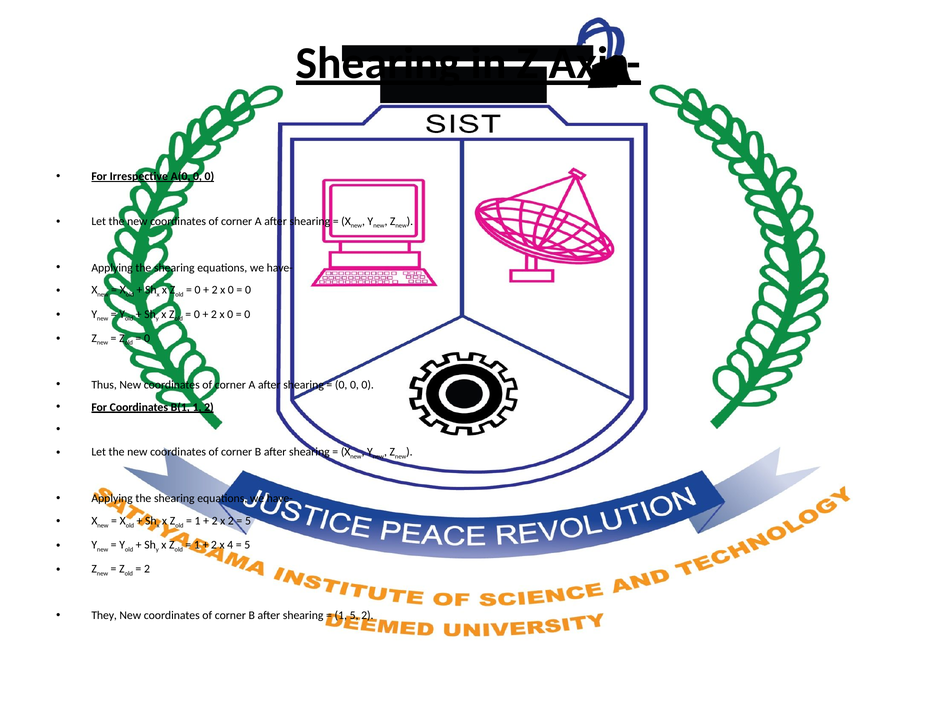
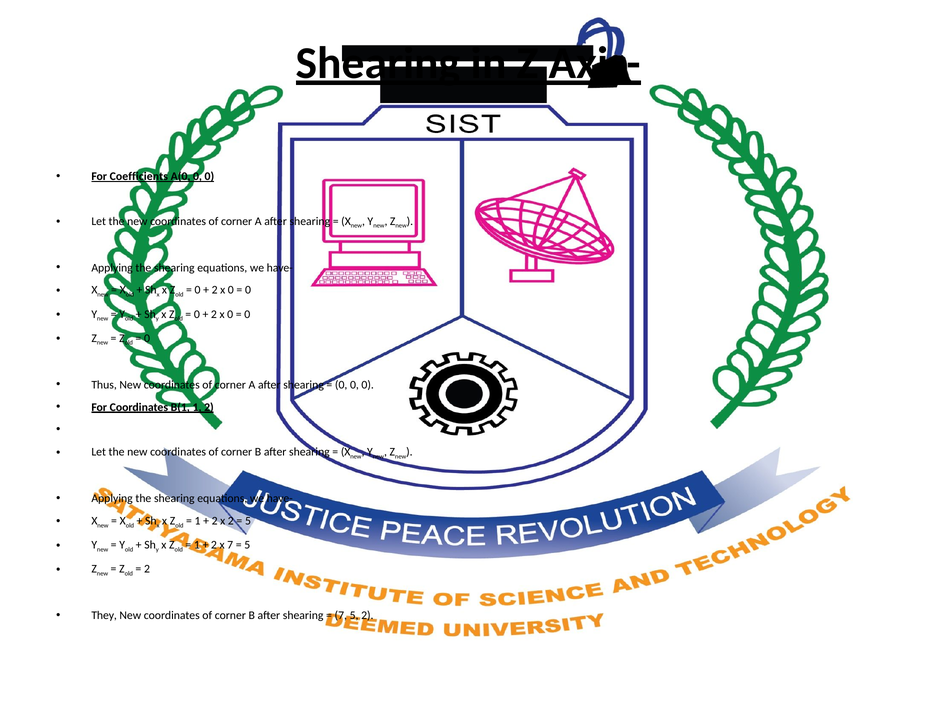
Irrespective: Irrespective -> Coefficients (139, 177)
x 4: 4 -> 7 (230, 546)
1: 1 -> 7 (341, 616)
